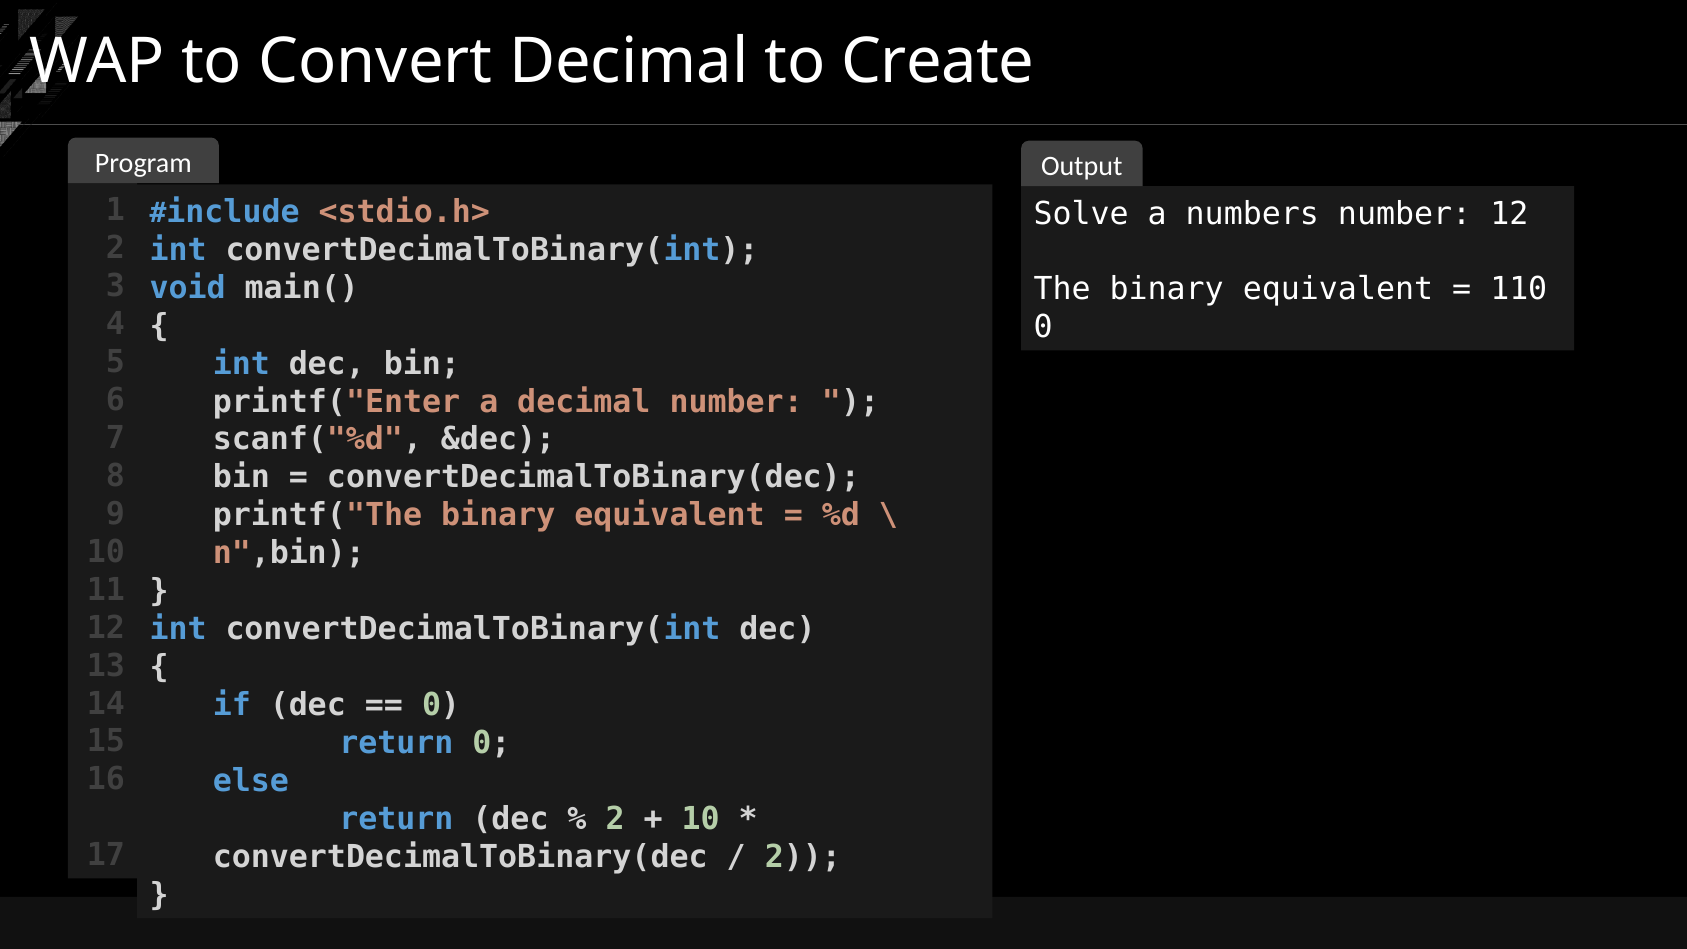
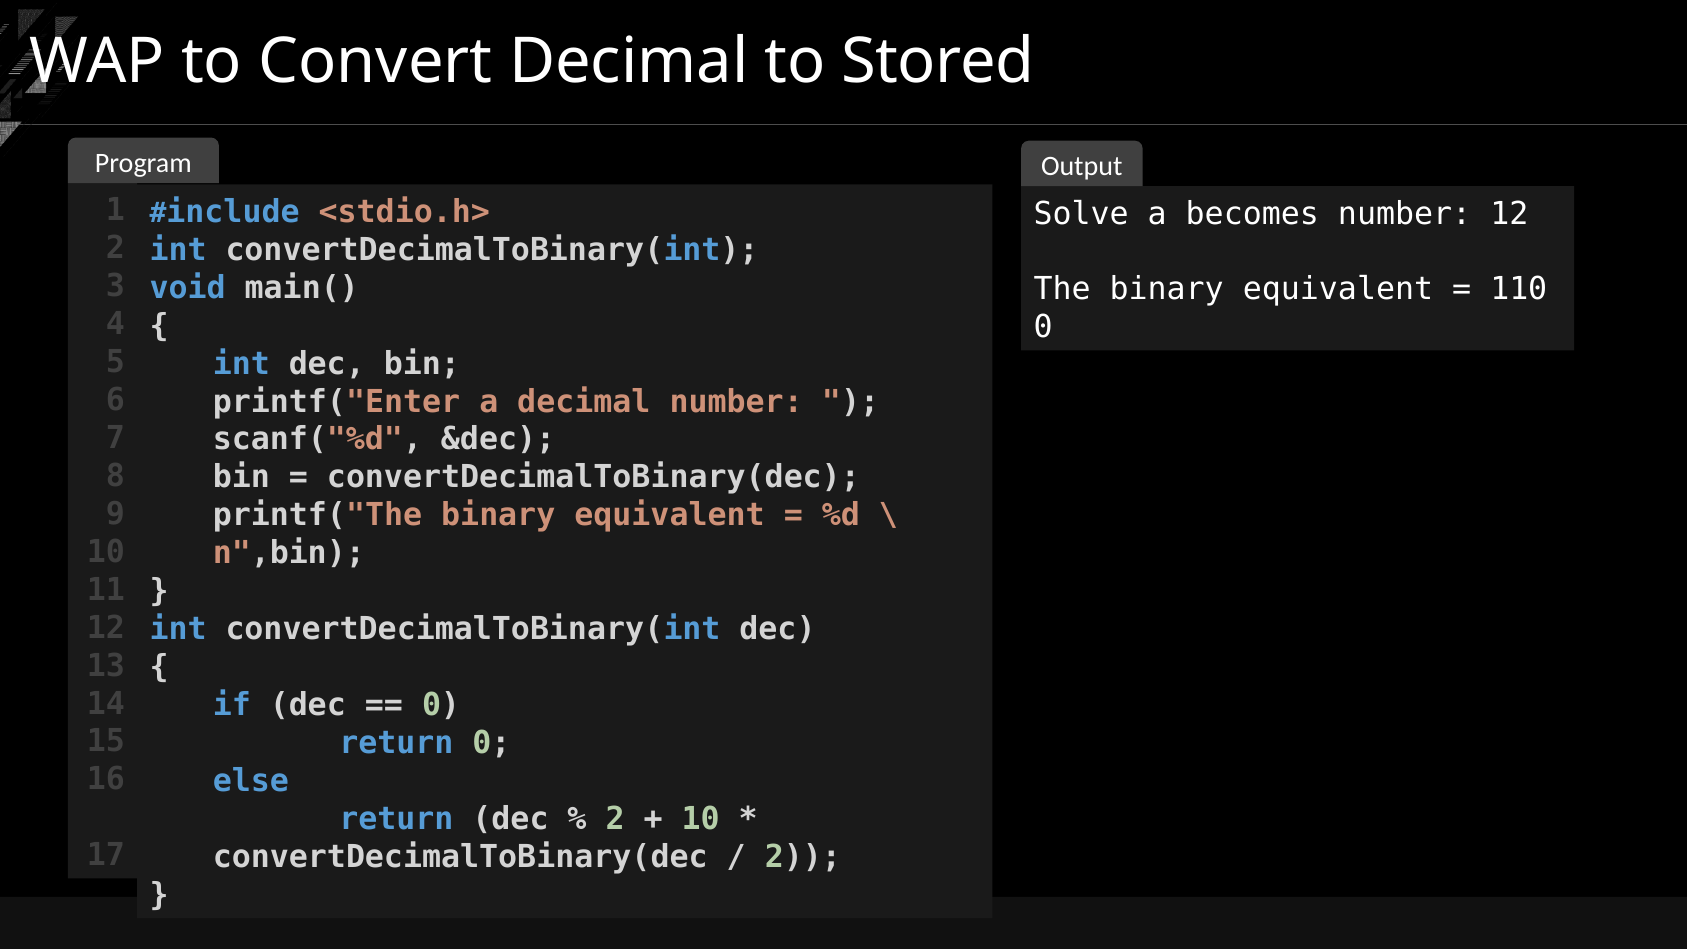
Create: Create -> Stored (938, 62)
numbers: numbers -> becomes (1252, 214)
